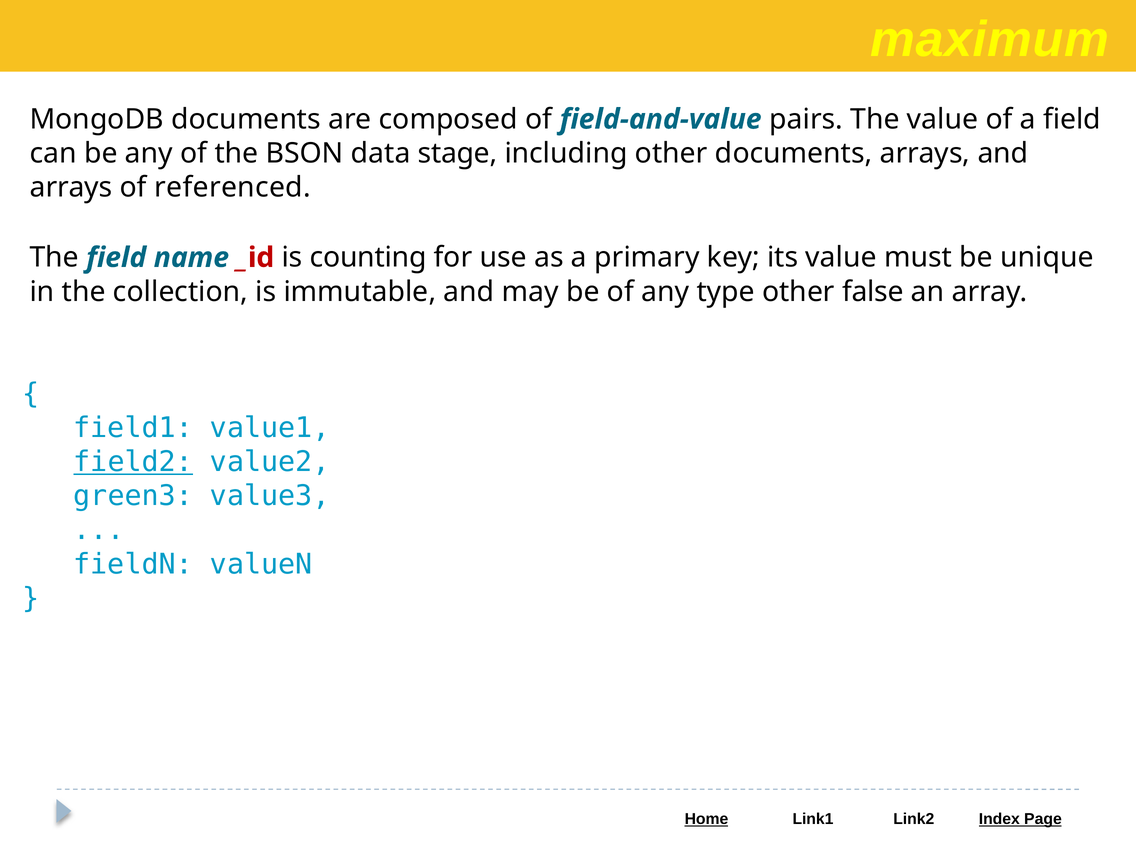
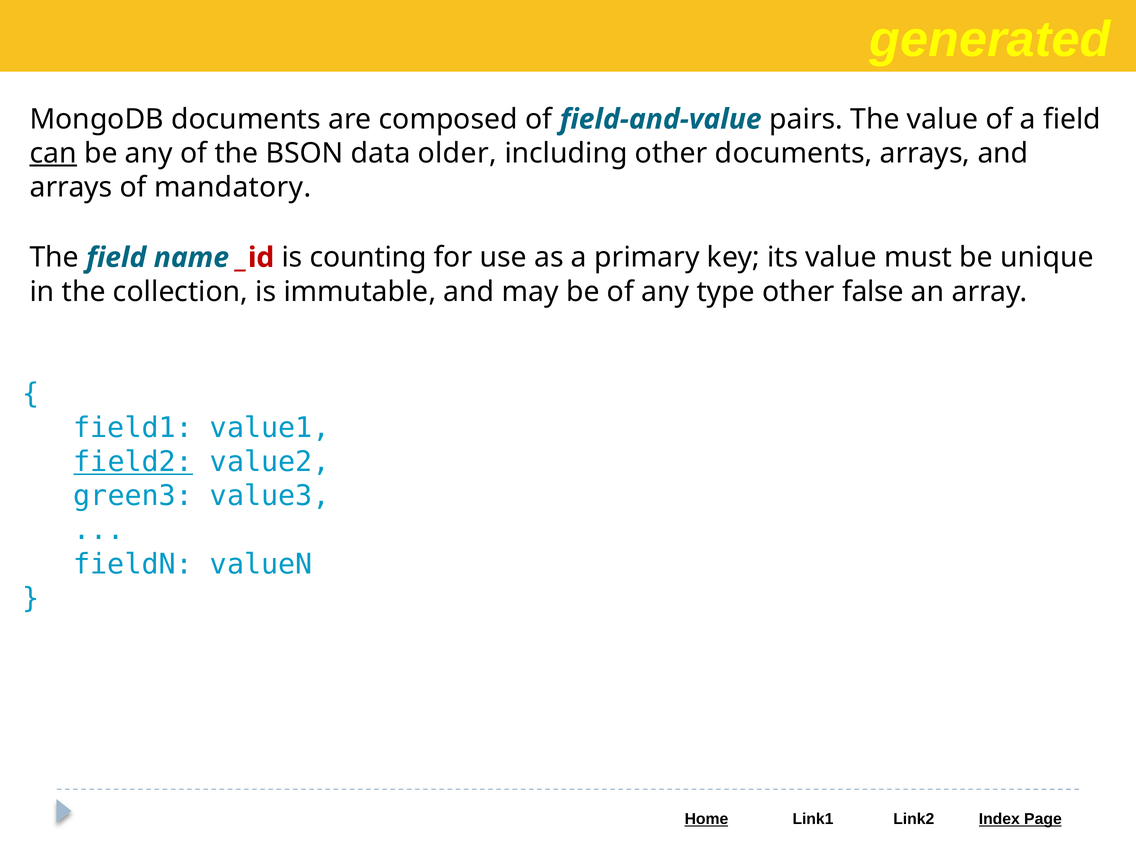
maximum: maximum -> generated (990, 39)
can underline: none -> present (53, 153)
stage: stage -> older (457, 153)
referenced: referenced -> mandatory (233, 187)
